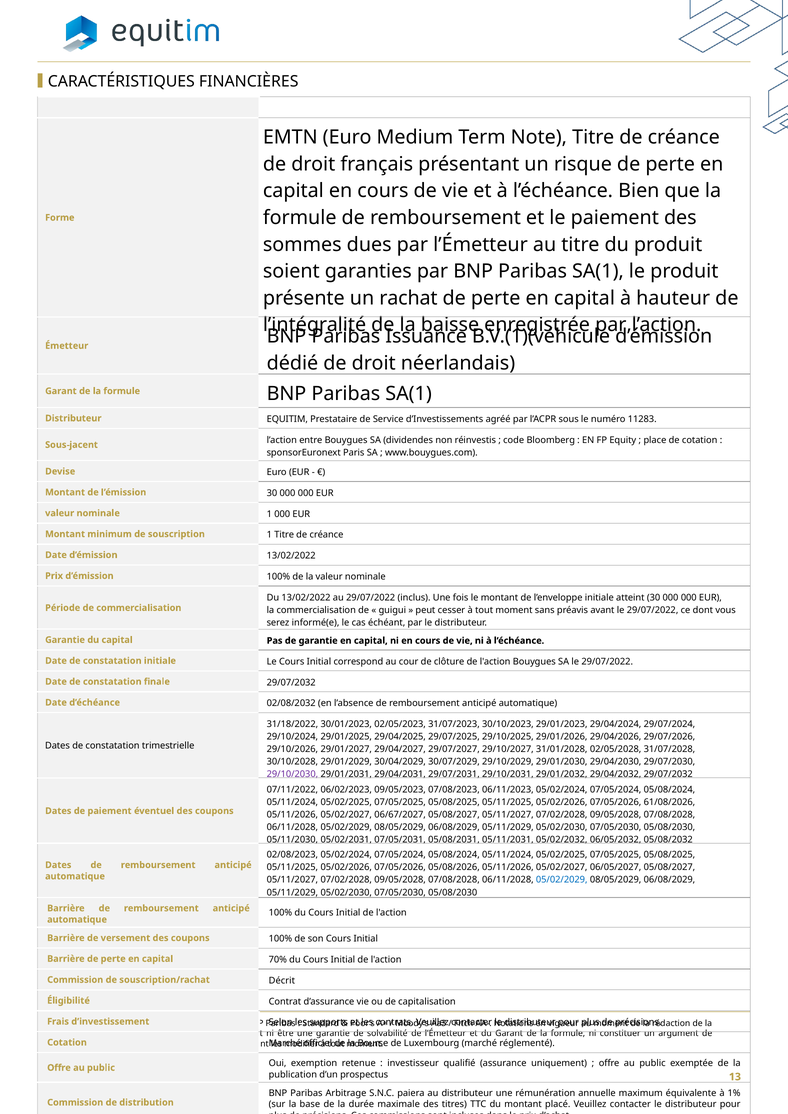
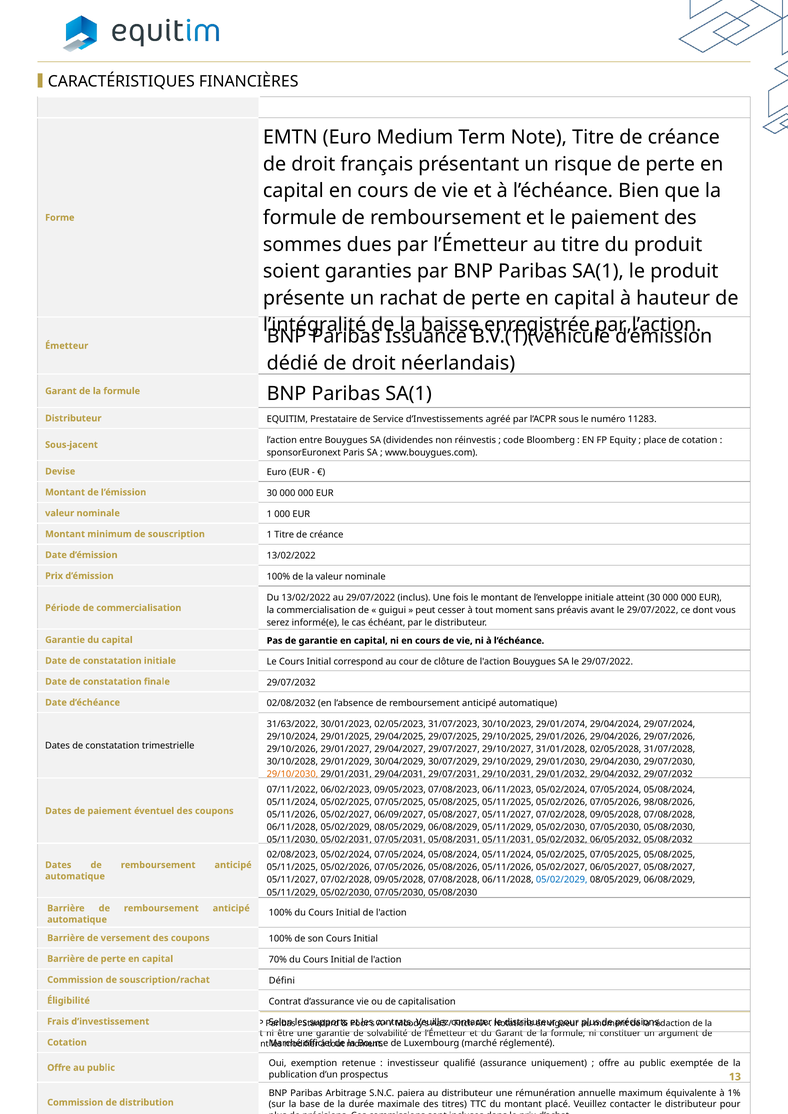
31/18/2022: 31/18/2022 -> 31/63/2022 (292, 725)
29/01/2023: 29/01/2023 -> 29/01/2074 (562, 725)
29/10/2030 colour: purple -> orange (292, 775)
61/08/2026: 61/08/2026 -> 98/08/2026 (669, 802)
06/67/2027: 06/67/2027 -> 06/09/2027 (400, 815)
Décrit: Décrit -> Défini (282, 981)
